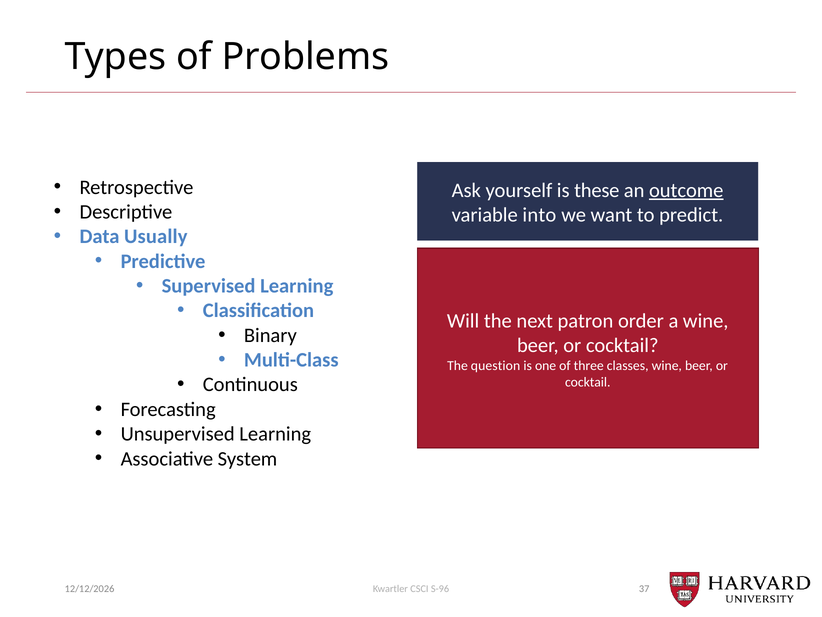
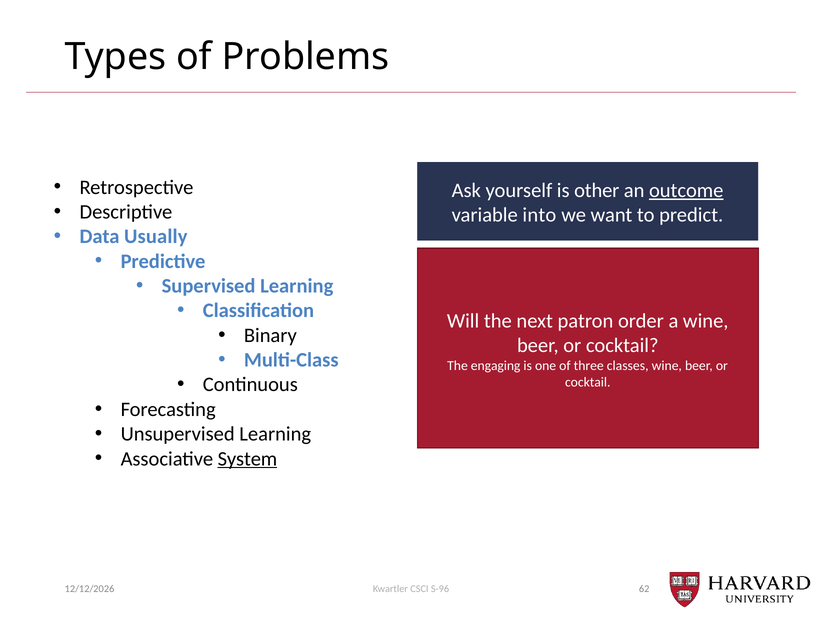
these: these -> other (597, 190)
question: question -> engaging (496, 365)
System underline: none -> present (247, 458)
37: 37 -> 62 (644, 588)
